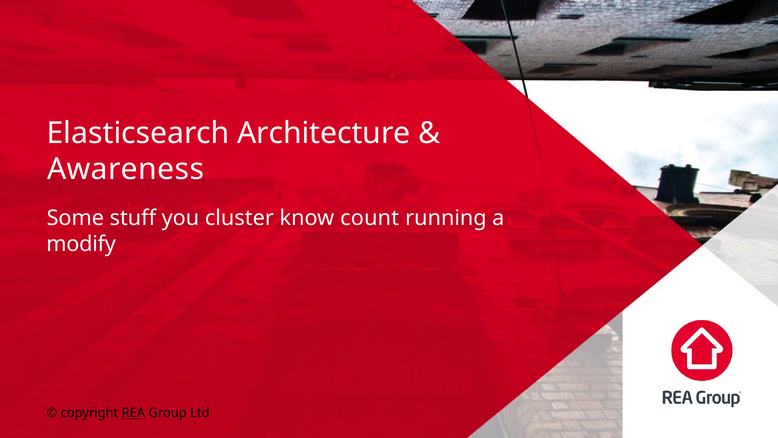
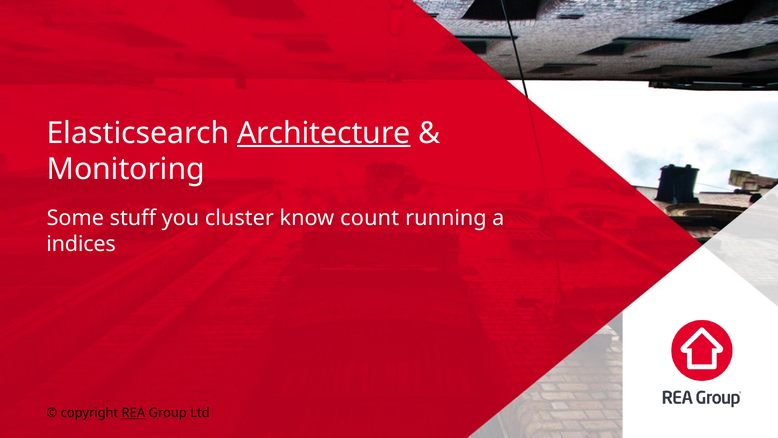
Architecture underline: none -> present (324, 133)
Awareness: Awareness -> Monitoring (126, 169)
modify: modify -> indices (81, 244)
